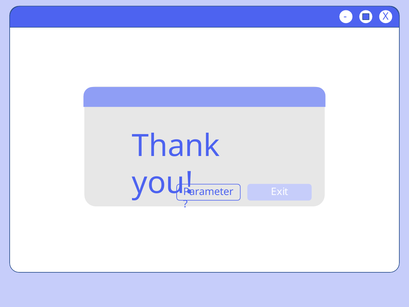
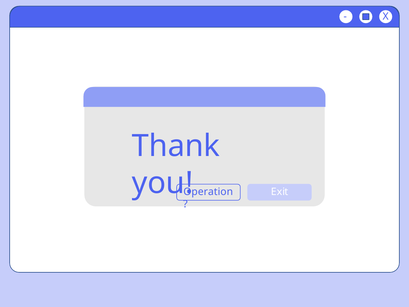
Parameter: Parameter -> Operation (208, 192)
